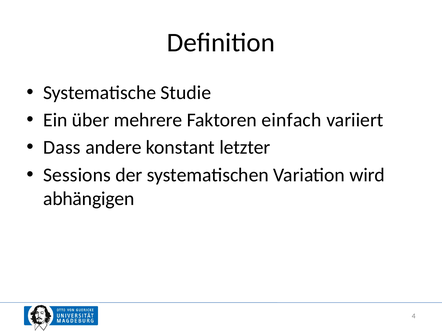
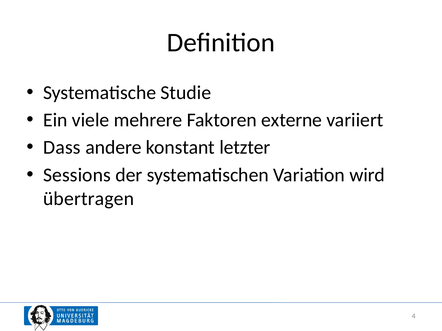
über: über -> viele (91, 120)
einfach: einfach -> externe (292, 120)
abhängigen: abhängigen -> übertragen (89, 199)
